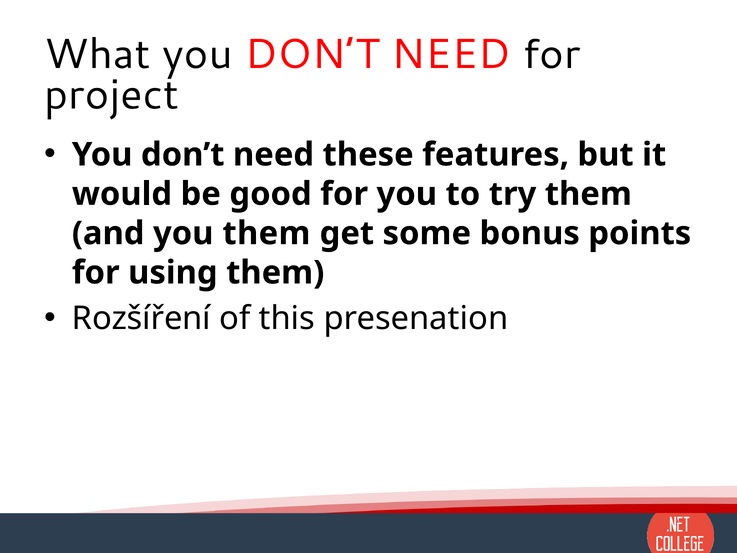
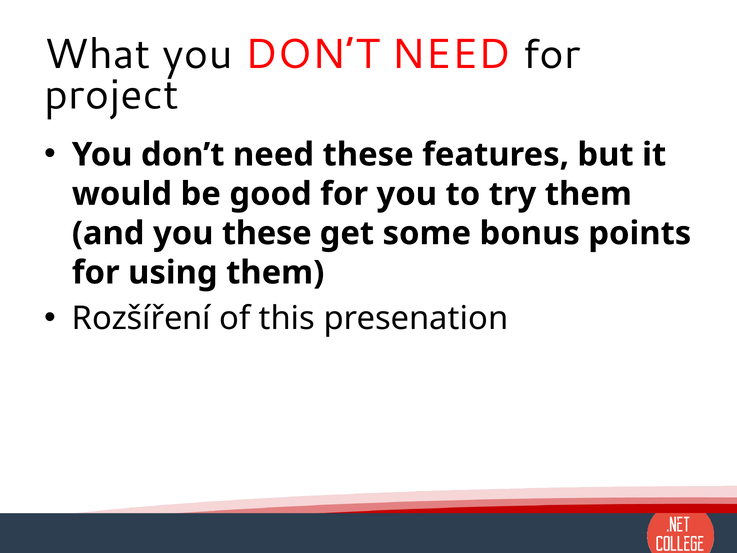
you them: them -> these (267, 233)
